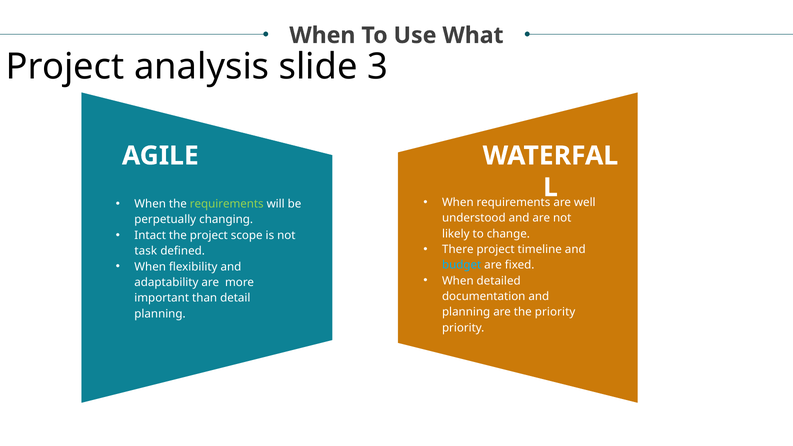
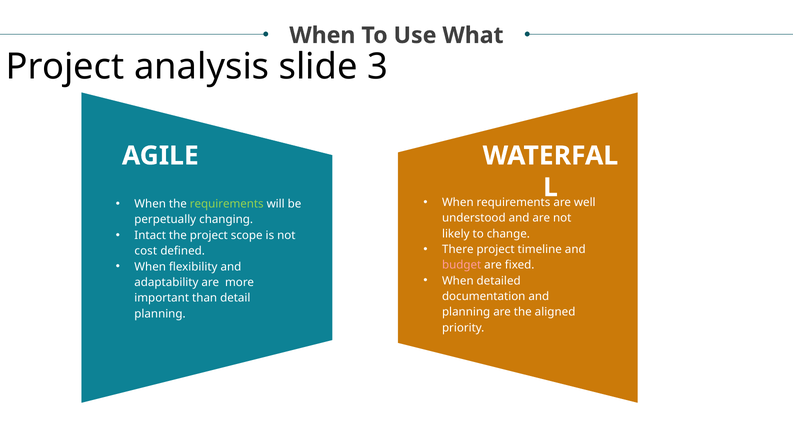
task: task -> cost (146, 251)
budget colour: light blue -> pink (462, 265)
the priority: priority -> aligned (555, 312)
